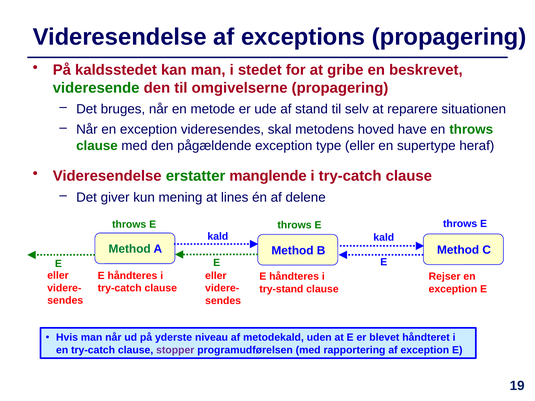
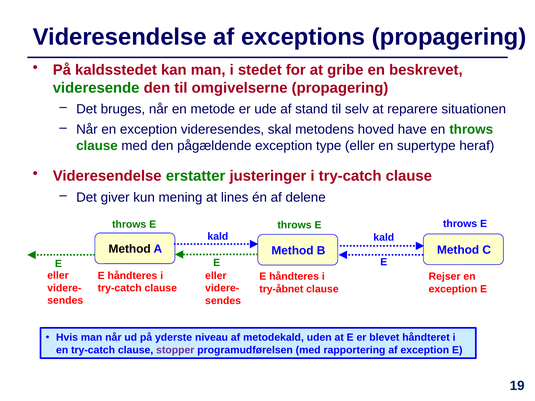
manglende: manglende -> justeringer (268, 176)
Method colour: green -> black (130, 249)
try-stand: try-stand -> try-åbnet (281, 289)
